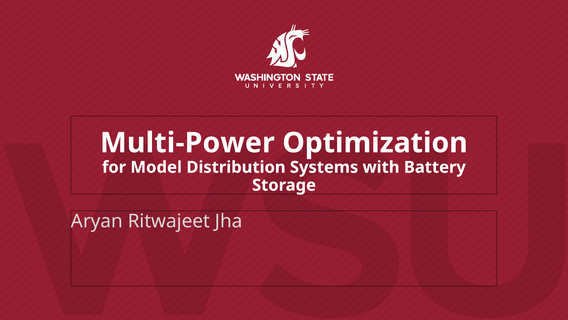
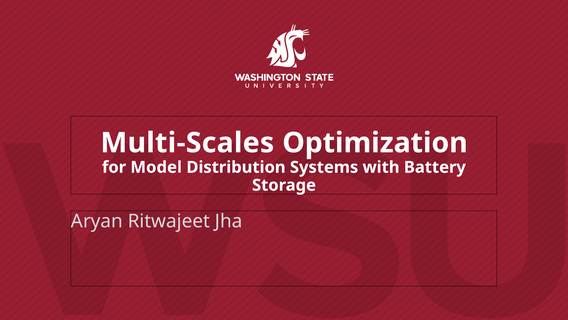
Multi-Power: Multi-Power -> Multi-Scales (187, 143)
